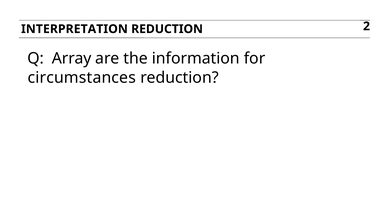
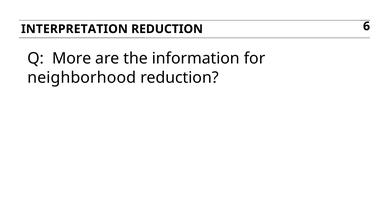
2: 2 -> 6 (367, 26)
Array: Array -> More (72, 58)
circumstances: circumstances -> neighborhood (82, 77)
